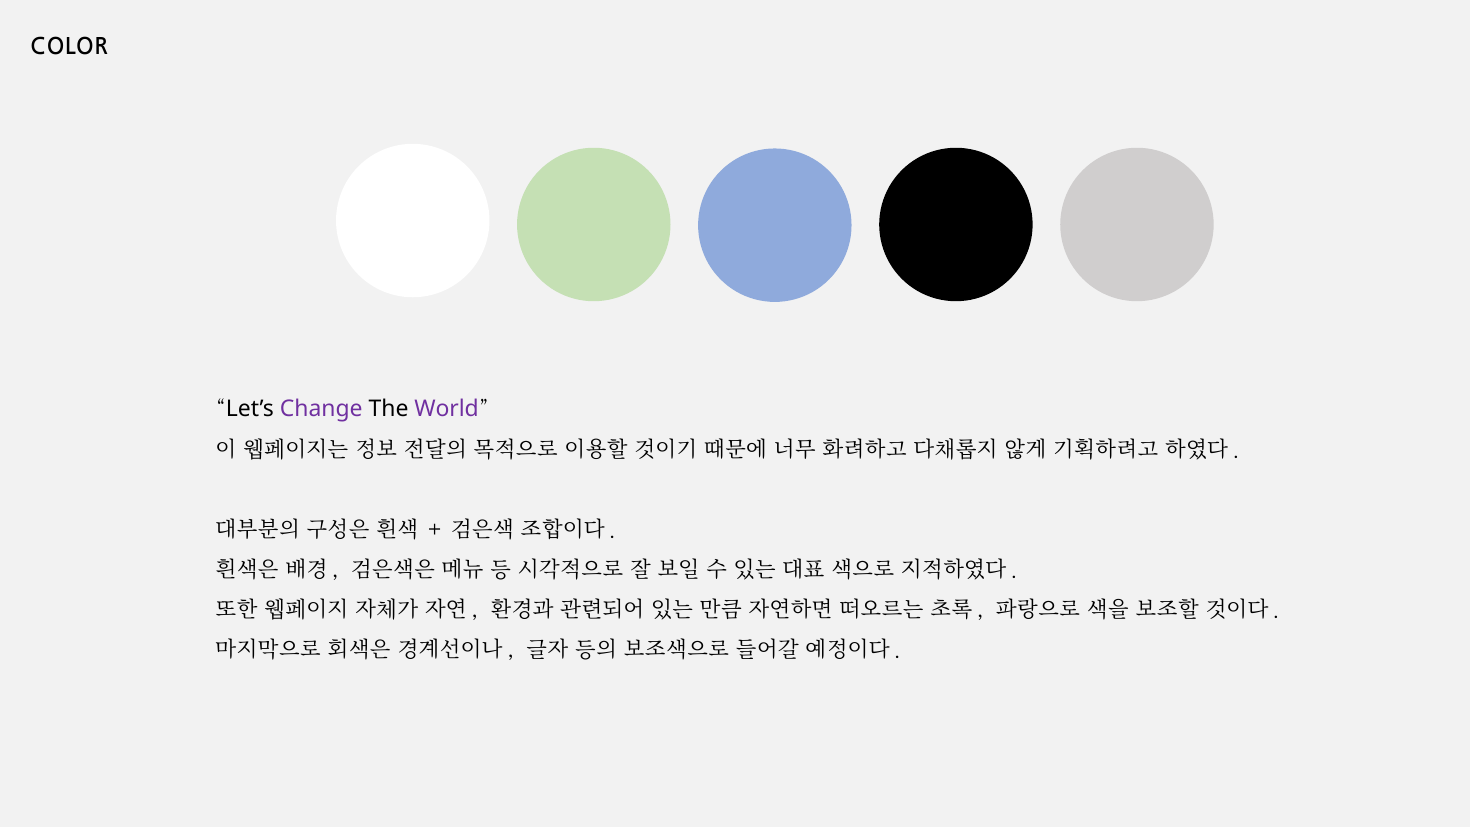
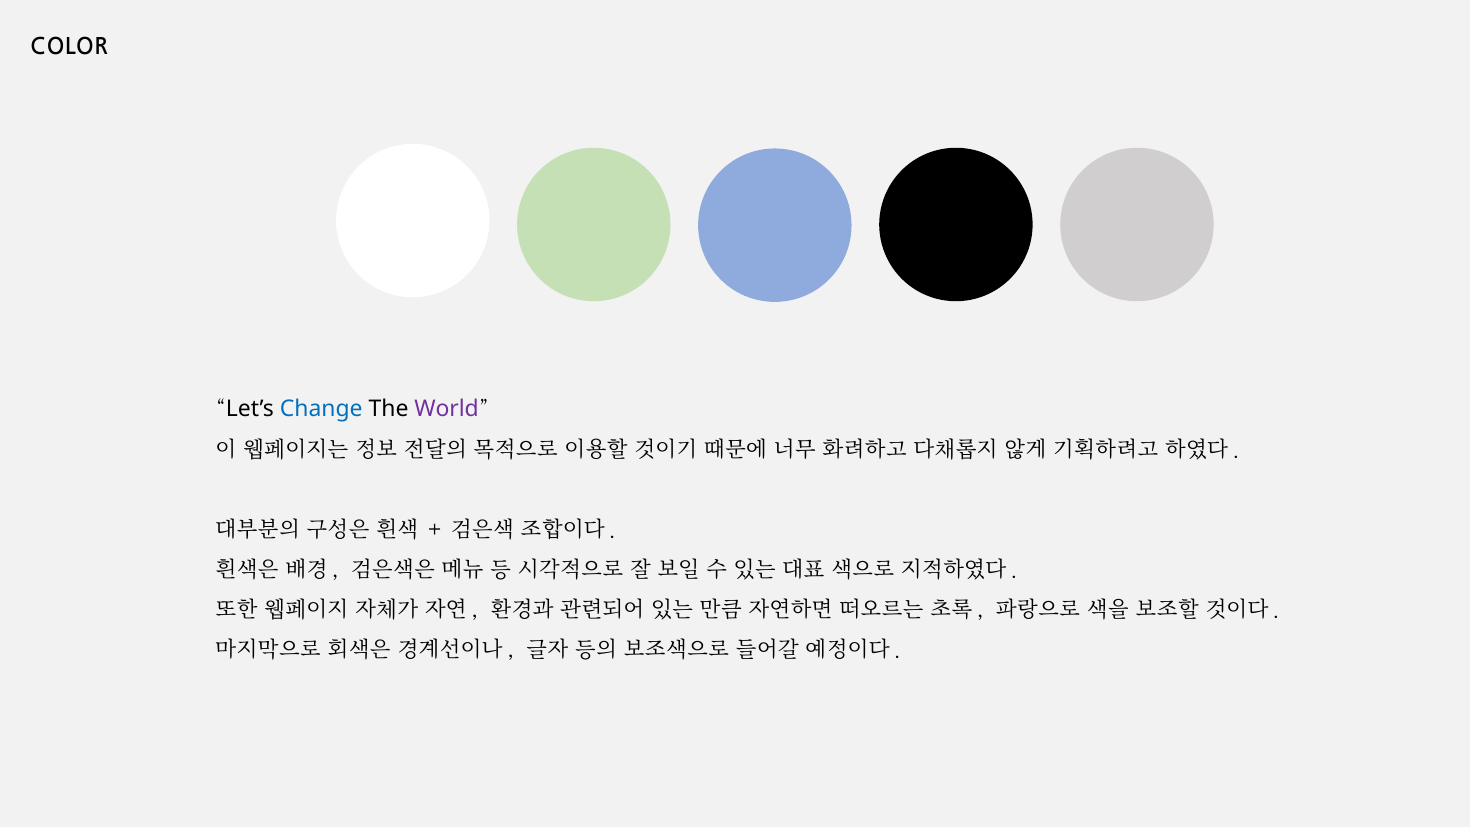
Change colour: purple -> blue (321, 408)
